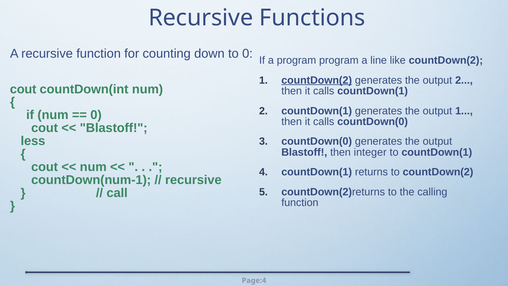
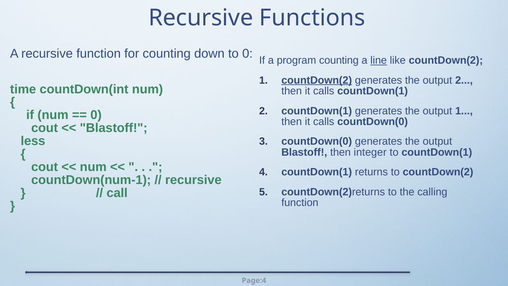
program program: program -> counting (339, 60)
line underline: none -> present (379, 60)
cout: cout -> time (23, 89)
